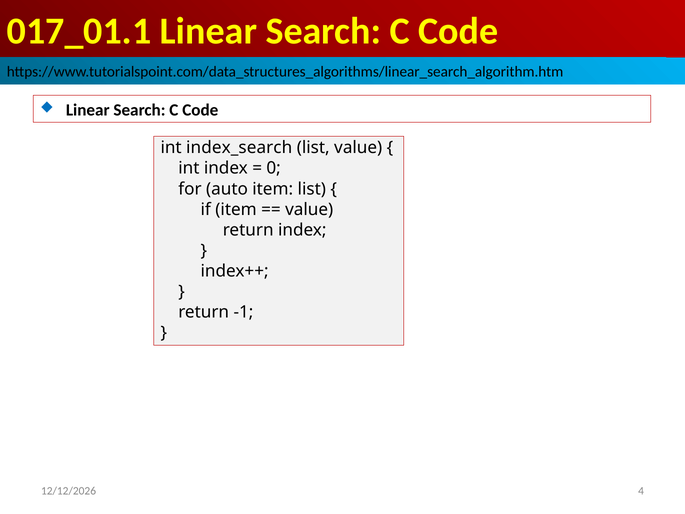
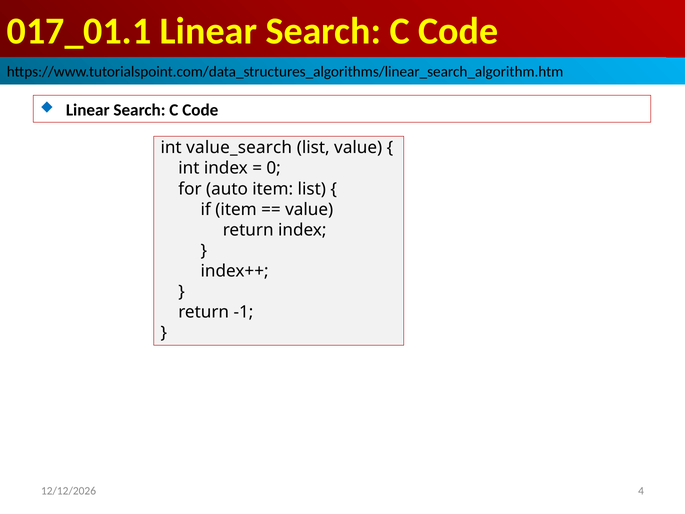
index_search: index_search -> value_search (239, 148)
